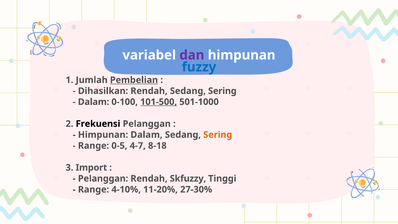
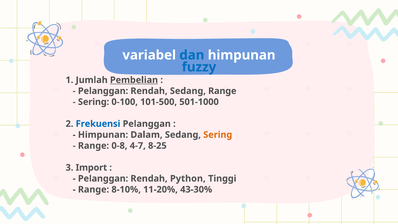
dan colour: purple -> blue (192, 55)
Dihasilkan: Dihasilkan -> Pelanggan (103, 91)
Rendah Sedang Sering: Sering -> Range (222, 91)
Dalam: Dalam -> Sering (94, 102)
101-500 underline: present -> none (159, 102)
Frekuensi colour: black -> blue (98, 124)
0-5: 0-5 -> 0-8 (119, 146)
8-18: 8-18 -> 8-25 (157, 146)
Skfuzzy: Skfuzzy -> Python (188, 178)
4-10%: 4-10% -> 8-10% (126, 189)
27-30%: 27-30% -> 43-30% (196, 189)
